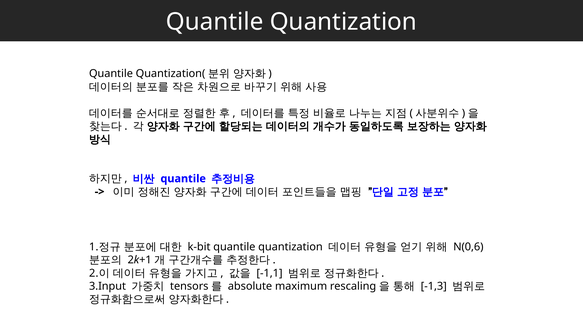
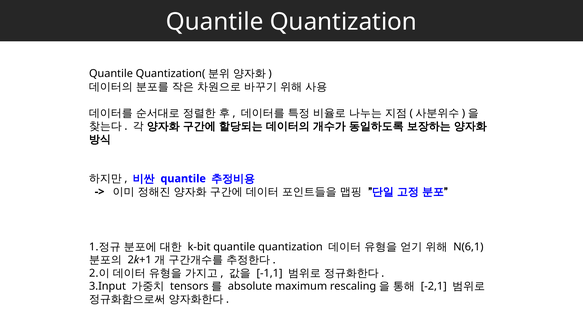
N(0,6: N(0,6 -> N(6,1 (468, 247)
-1,3: -1,3 -> -2,1 (434, 286)
